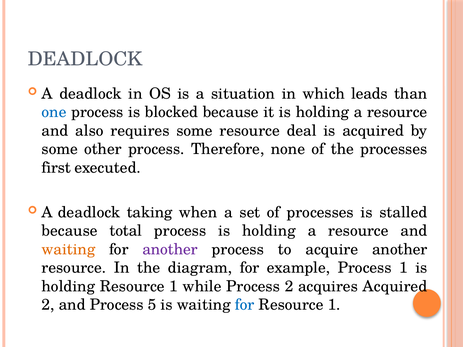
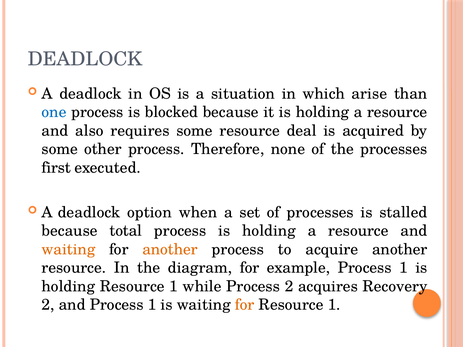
leads: leads -> arise (369, 94)
taking: taking -> option (149, 212)
another colour: purple -> orange (170, 250)
acquires Acquired: Acquired -> Recovery (395, 287)
and Process 5: 5 -> 1 (152, 305)
for colour: blue -> orange (245, 305)
